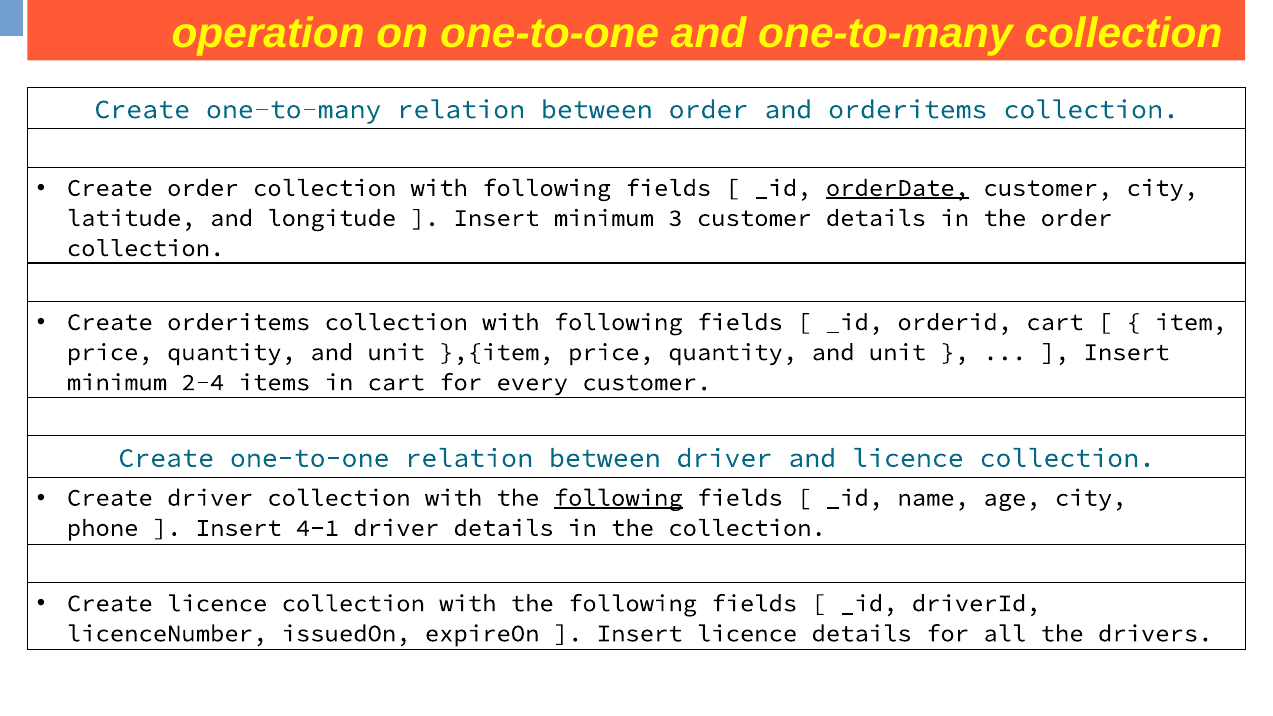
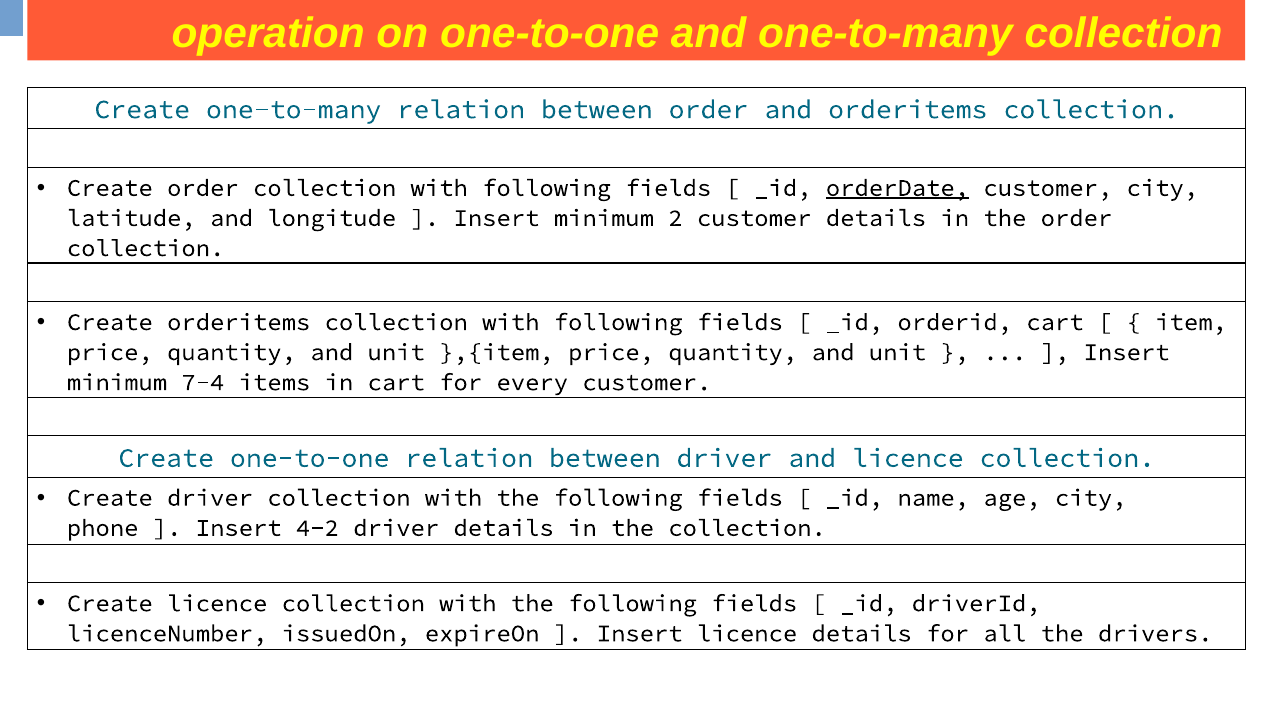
3: 3 -> 2 (675, 218)
2-4: 2-4 -> 7-4 (203, 382)
following underline: present -> none (618, 498)
4-1: 4-1 -> 4-2 (317, 528)
